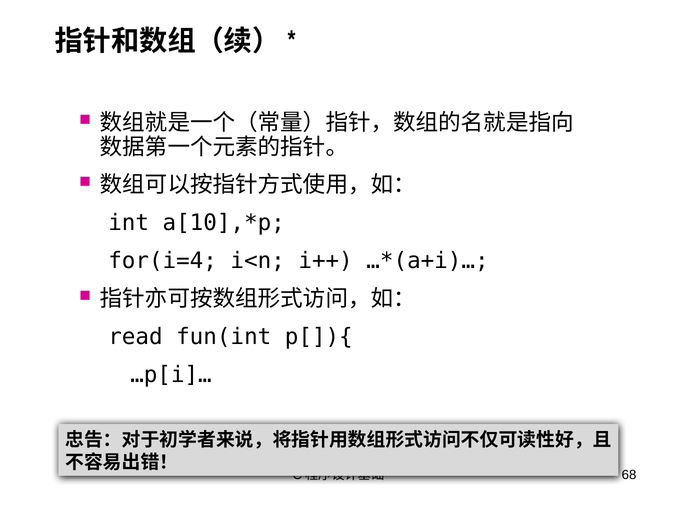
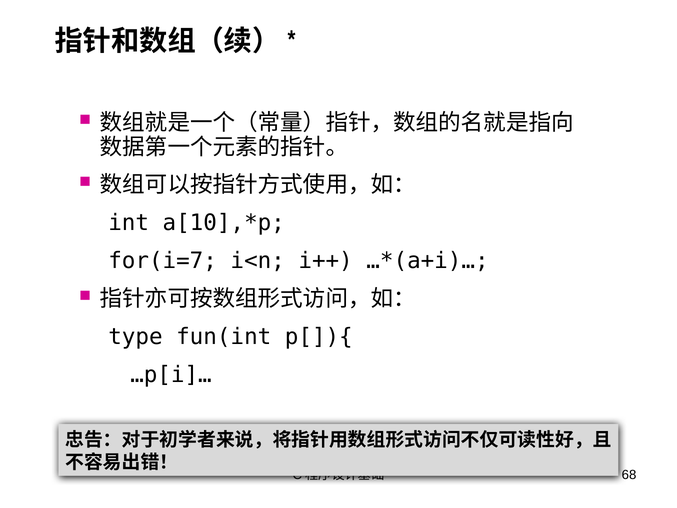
for(i=4: for(i=4 -> for(i=7 (163, 261)
read: read -> type (135, 337)
